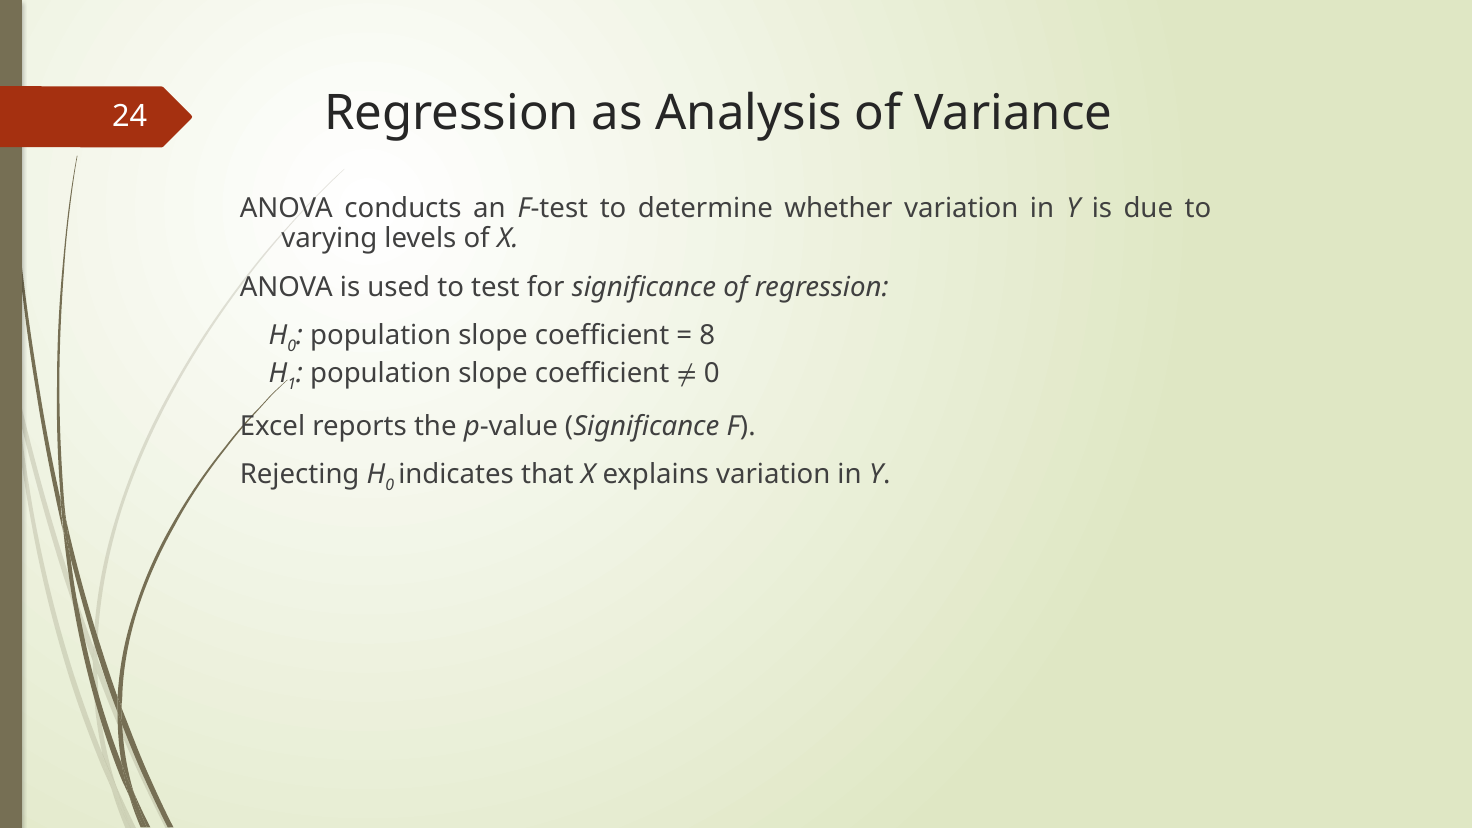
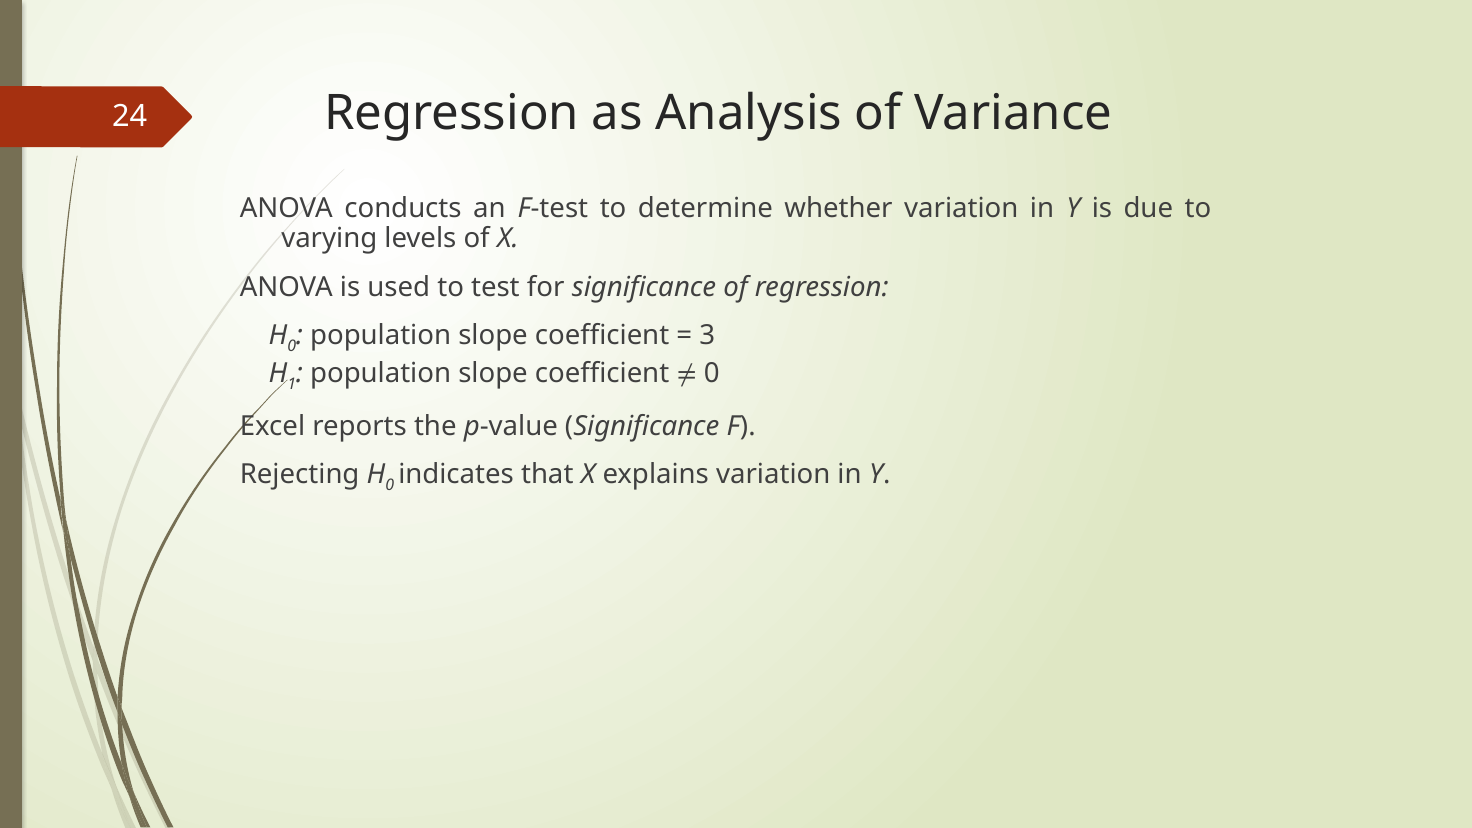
8: 8 -> 3 (707, 335)
